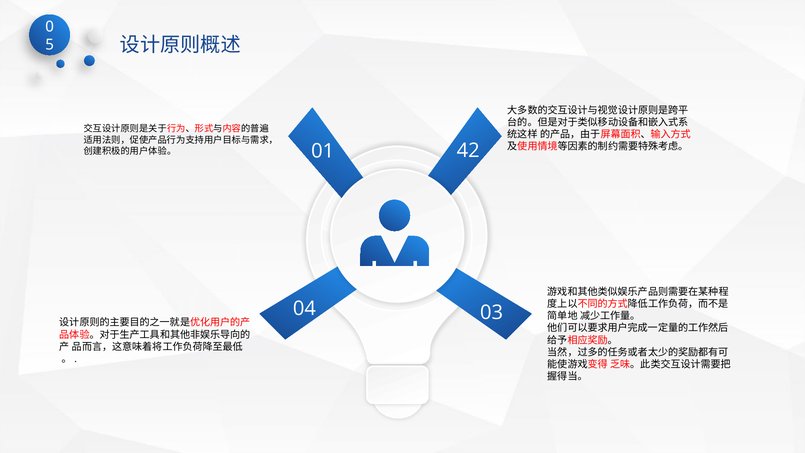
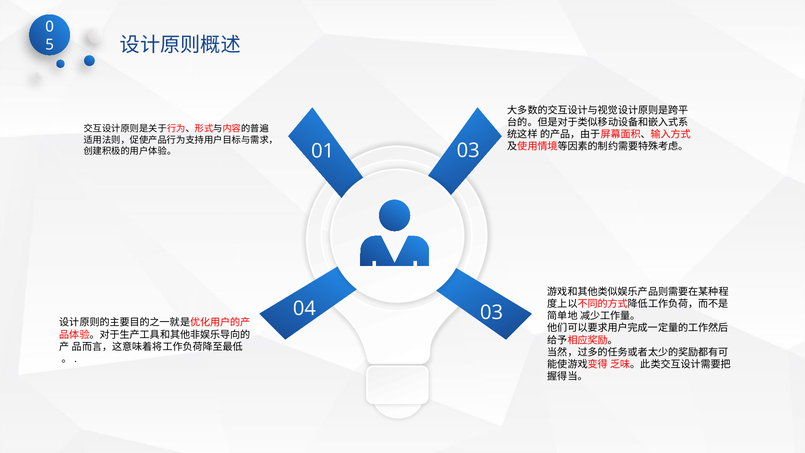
01 42: 42 -> 03 (468, 151)
